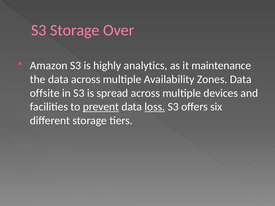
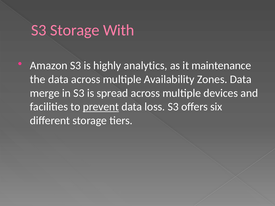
Over: Over -> With (119, 30)
offsite: offsite -> merge (45, 93)
loss underline: present -> none (155, 107)
